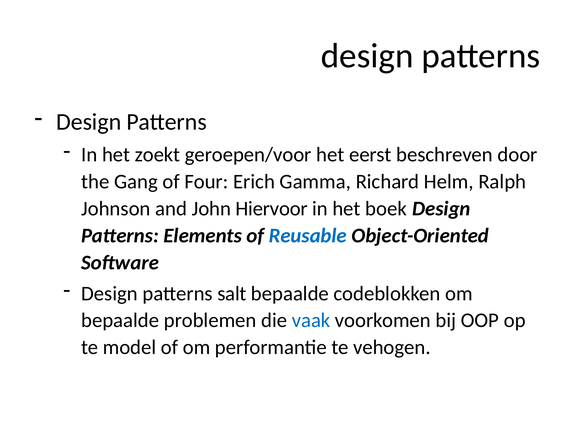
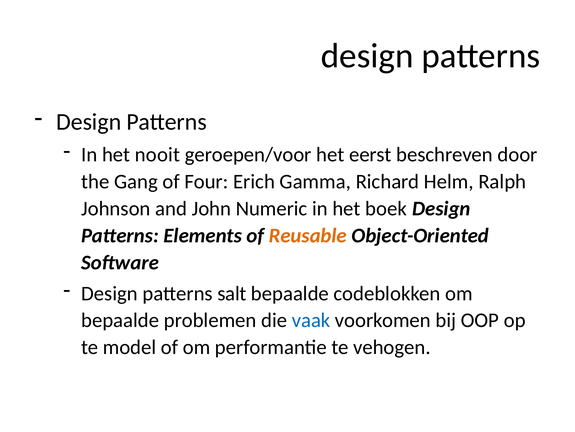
zoekt: zoekt -> nooit (157, 154)
Hiervoor: Hiervoor -> Numeric (272, 208)
Reusable colour: blue -> orange (308, 235)
